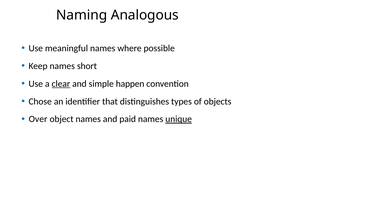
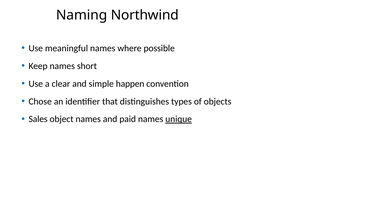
Analogous: Analogous -> Northwind (145, 15)
clear underline: present -> none (61, 84)
Over: Over -> Sales (38, 119)
